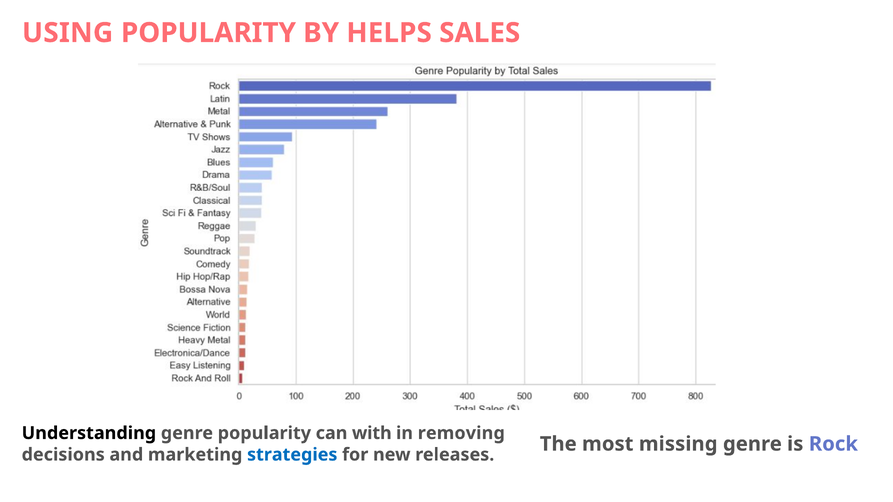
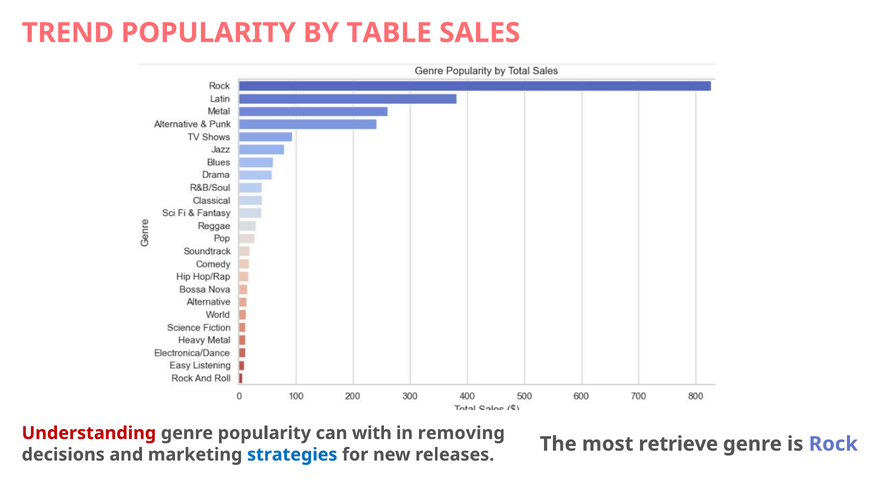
USING: USING -> TREND (68, 33)
HELPS: HELPS -> TABLE (389, 33)
Understanding colour: black -> red (89, 433)
missing: missing -> retrieve (678, 444)
